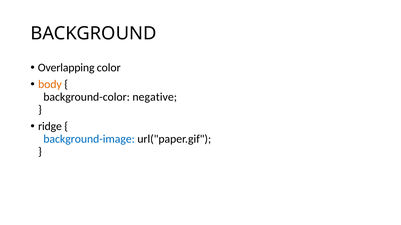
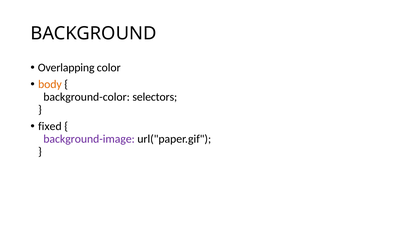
negative: negative -> selectors (155, 97)
ridge: ridge -> fixed (50, 127)
background-image colour: blue -> purple (89, 139)
